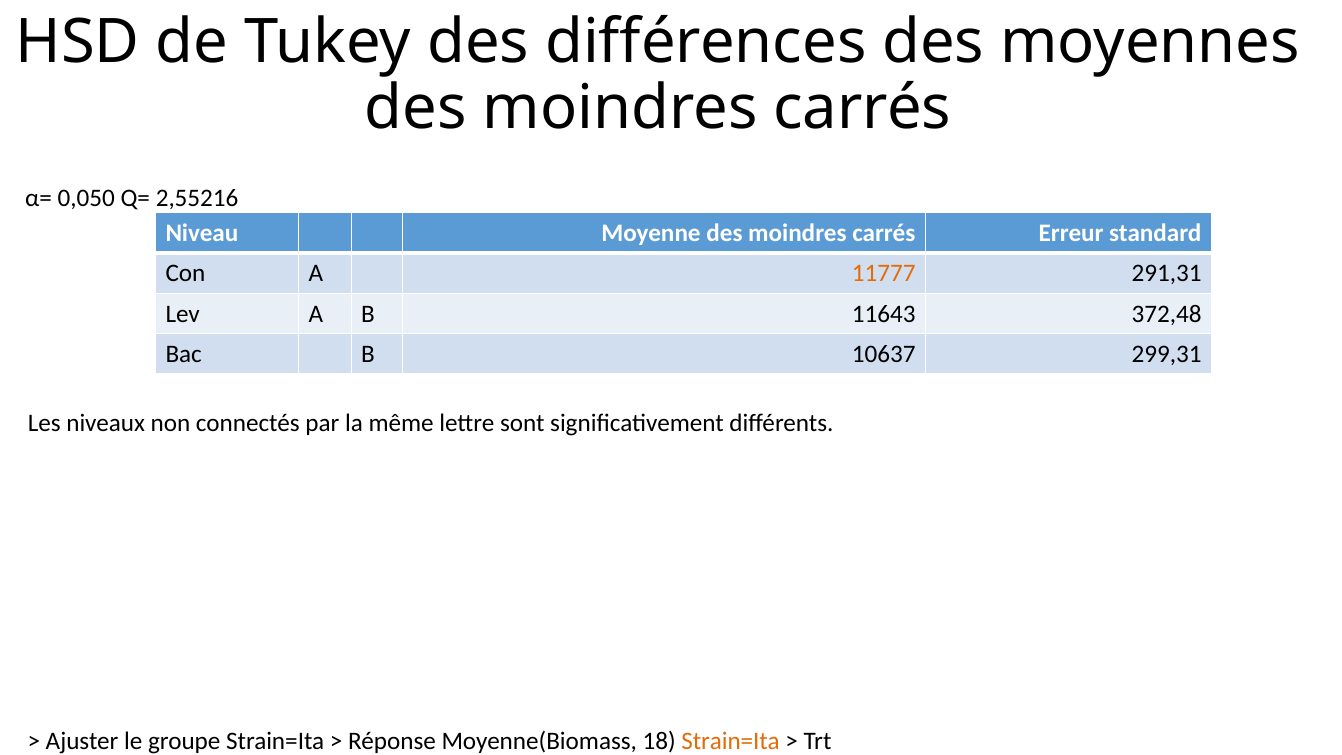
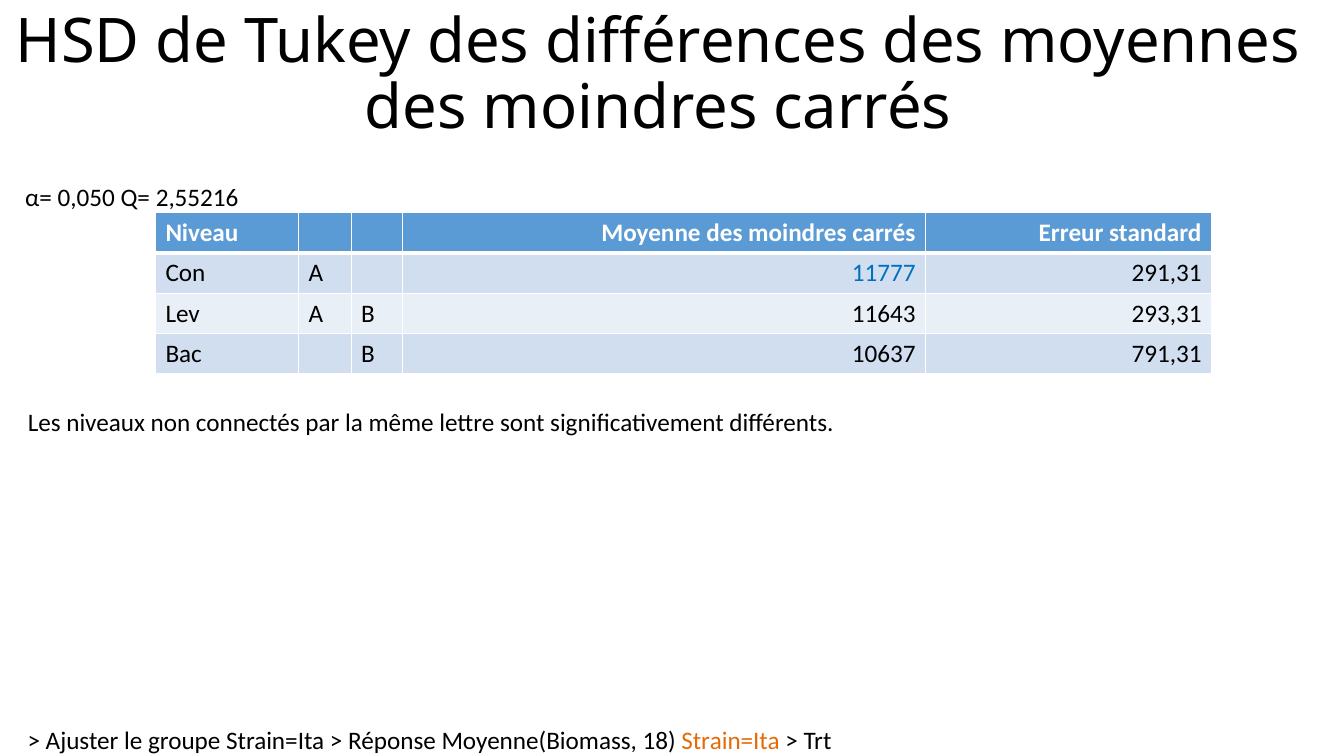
11777 colour: orange -> blue (884, 273)
372,48: 372,48 -> 293,31 (1167, 314)
299,31: 299,31 -> 791,31 (1167, 354)
